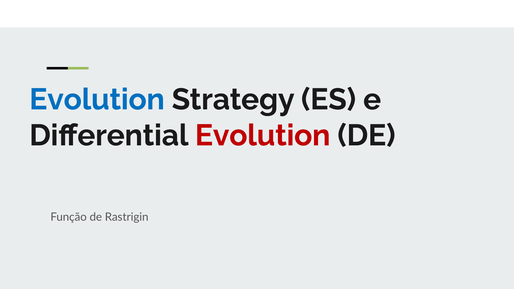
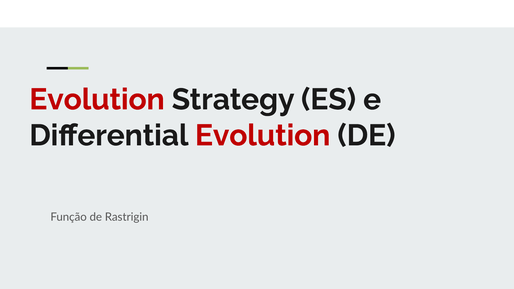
Evolution colour: blue -> red (97, 100)
